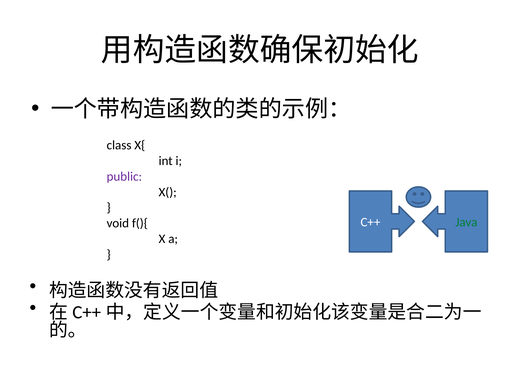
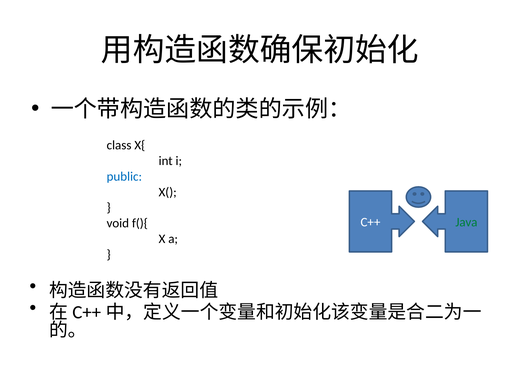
public colour: purple -> blue (124, 177)
